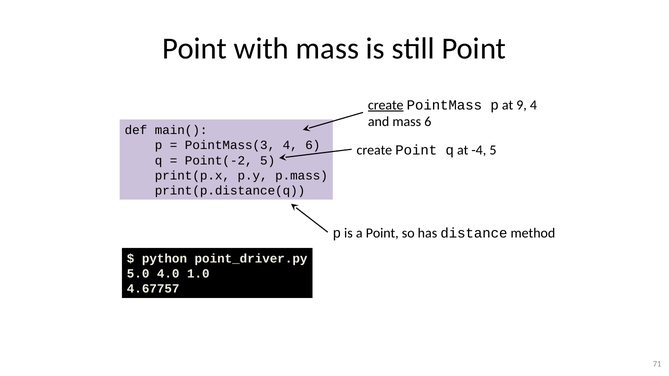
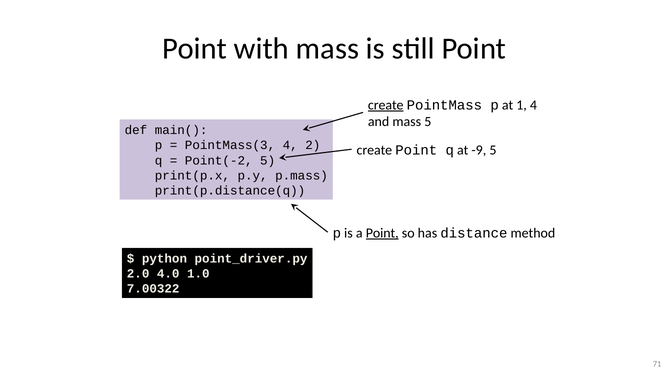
9: 9 -> 1 (522, 105)
mass 6: 6 -> 5 (428, 122)
4 6: 6 -> 2 (313, 145)
-4: -4 -> -9 (479, 150)
Point underline: none -> present (382, 233)
5.0: 5.0 -> 2.0 (138, 274)
4.67757: 4.67757 -> 7.00322 (153, 289)
